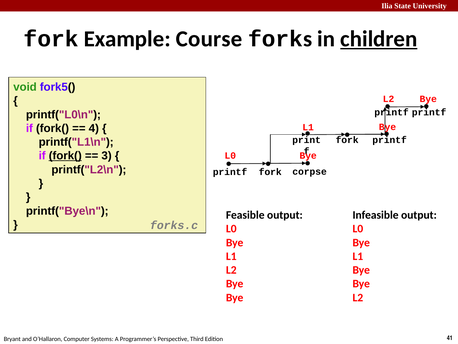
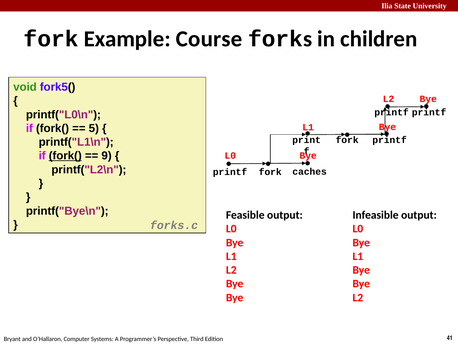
children underline: present -> none (379, 39)
4: 4 -> 5 (94, 128)
3: 3 -> 9 (107, 156)
corpse: corpse -> caches (310, 171)
